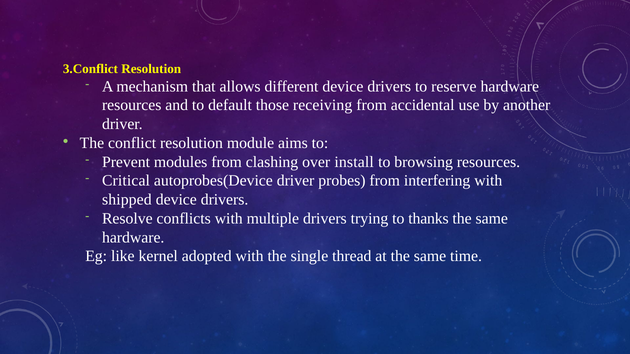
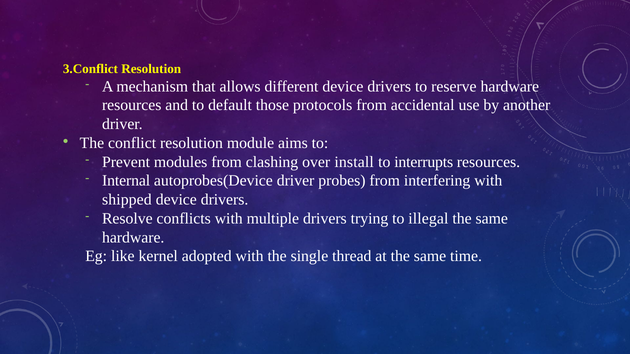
receiving: receiving -> protocols (323, 105)
browsing: browsing -> interrupts (424, 162)
Critical: Critical -> Internal (126, 181)
thanks: thanks -> illegal (428, 219)
